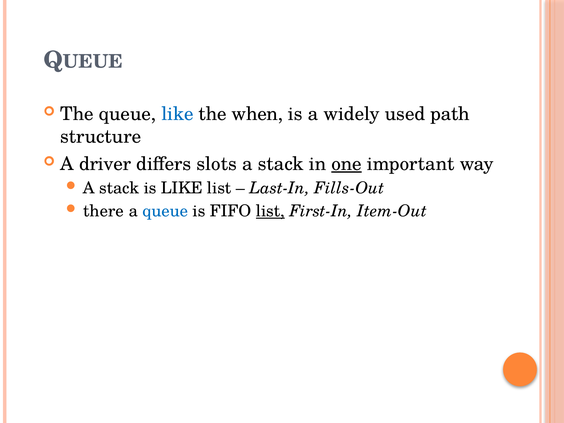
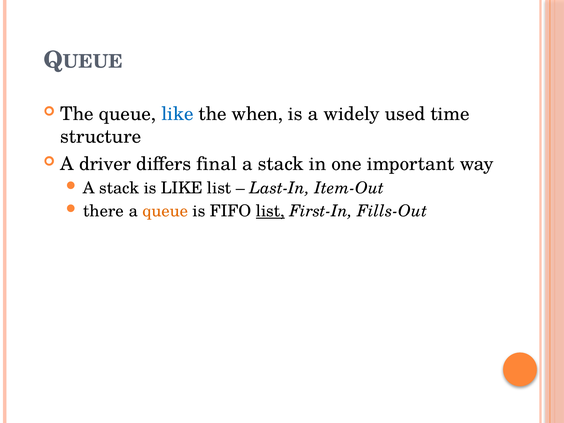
path: path -> time (450, 114)
slots: slots -> final (217, 164)
one underline: present -> none (347, 164)
Fills-Out: Fills-Out -> Item-Out (349, 188)
queue colour: blue -> orange (165, 211)
Item-Out: Item-Out -> Fills-Out (392, 211)
